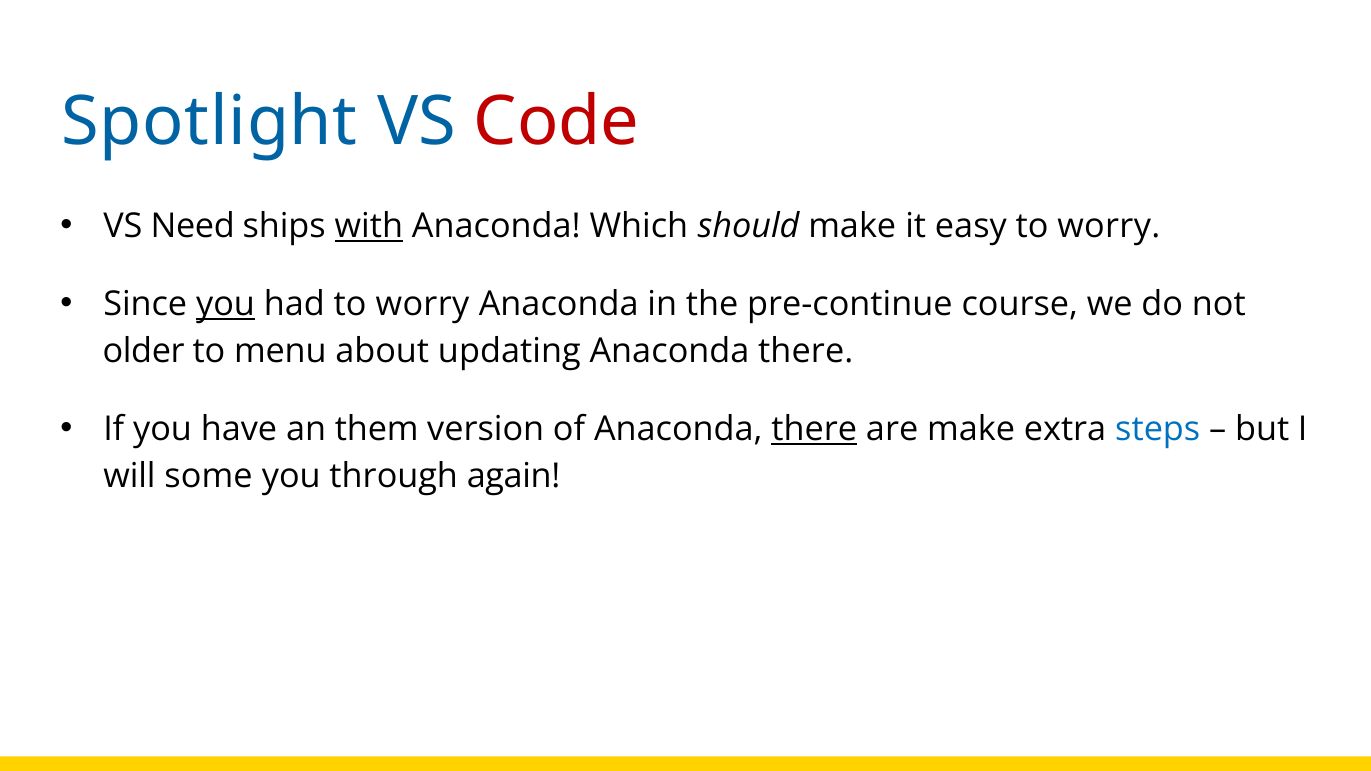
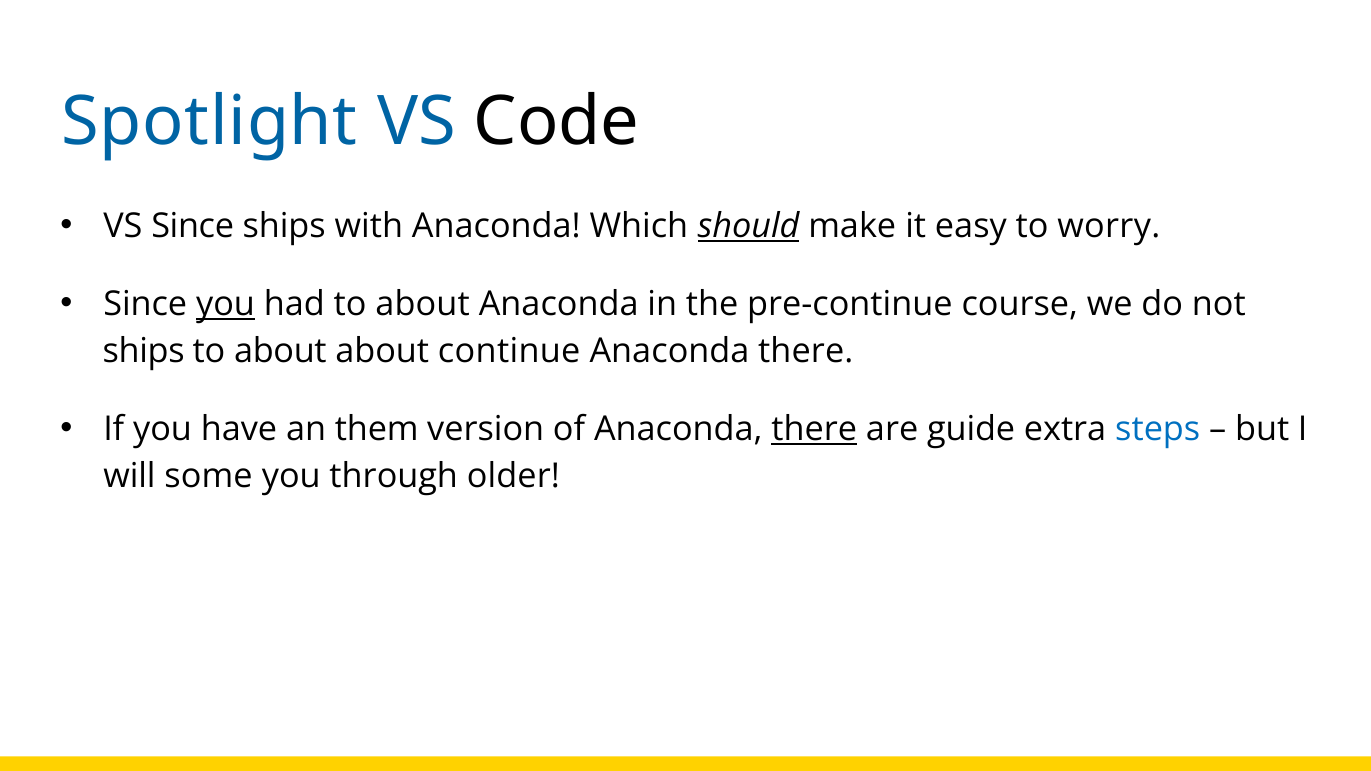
Code colour: red -> black (556, 122)
VS Need: Need -> Since (193, 227)
with underline: present -> none (369, 227)
should underline: none -> present (749, 227)
had to worry: worry -> about (423, 304)
older: older -> ships (144, 352)
menu: menu -> about (280, 352)
updating: updating -> continue (509, 352)
are make: make -> guide (971, 429)
again: again -> older (513, 477)
